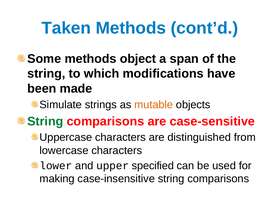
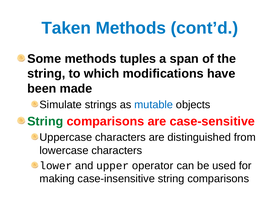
object: object -> tuples (138, 59)
mutable colour: orange -> blue (154, 105)
specified: specified -> operator (153, 166)
